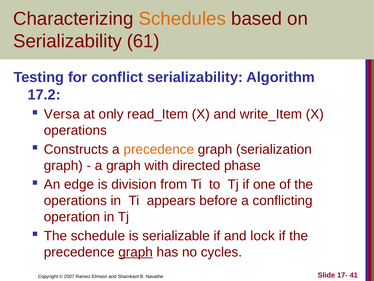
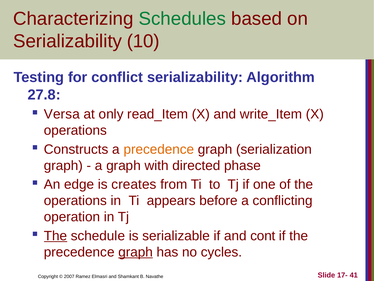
Schedules colour: orange -> green (182, 19)
61: 61 -> 10 (143, 41)
17.2: 17.2 -> 27.8 (44, 95)
division: division -> creates (134, 184)
The underline: none -> present (56, 235)
lock: lock -> cont (263, 235)
